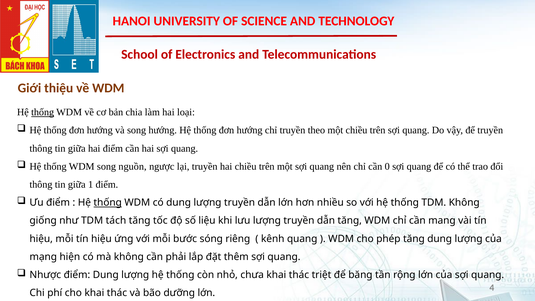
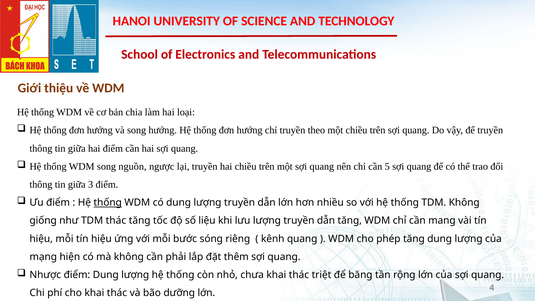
thống underline: present -> none (43, 112)
0: 0 -> 5 (387, 166)
1: 1 -> 3 (91, 184)
TDM tách: tách -> thác (116, 221)
